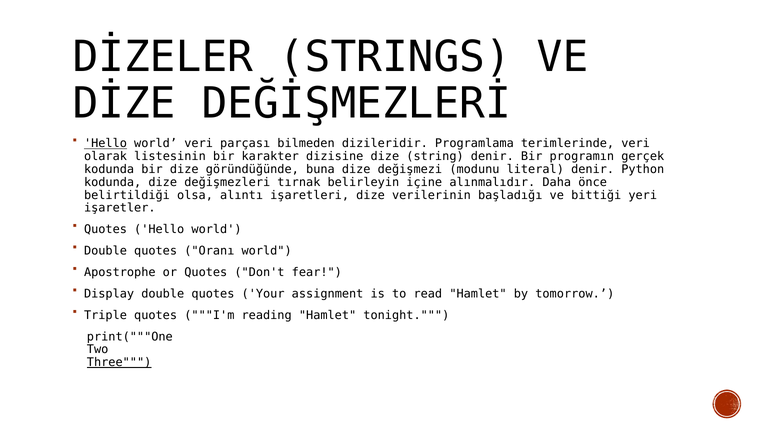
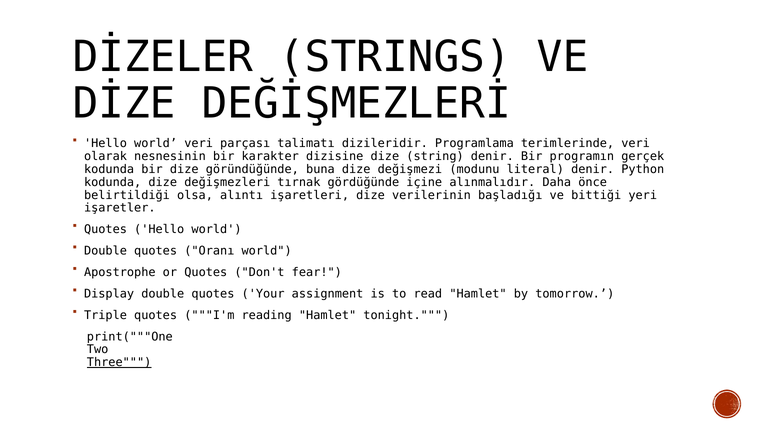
Hello underline: present -> none (105, 143)
bilmeden: bilmeden -> talimatı (306, 143)
listesinin: listesinin -> nesnesinin (170, 156)
belirleyin: belirleyin -> gördüğünde (363, 182)
